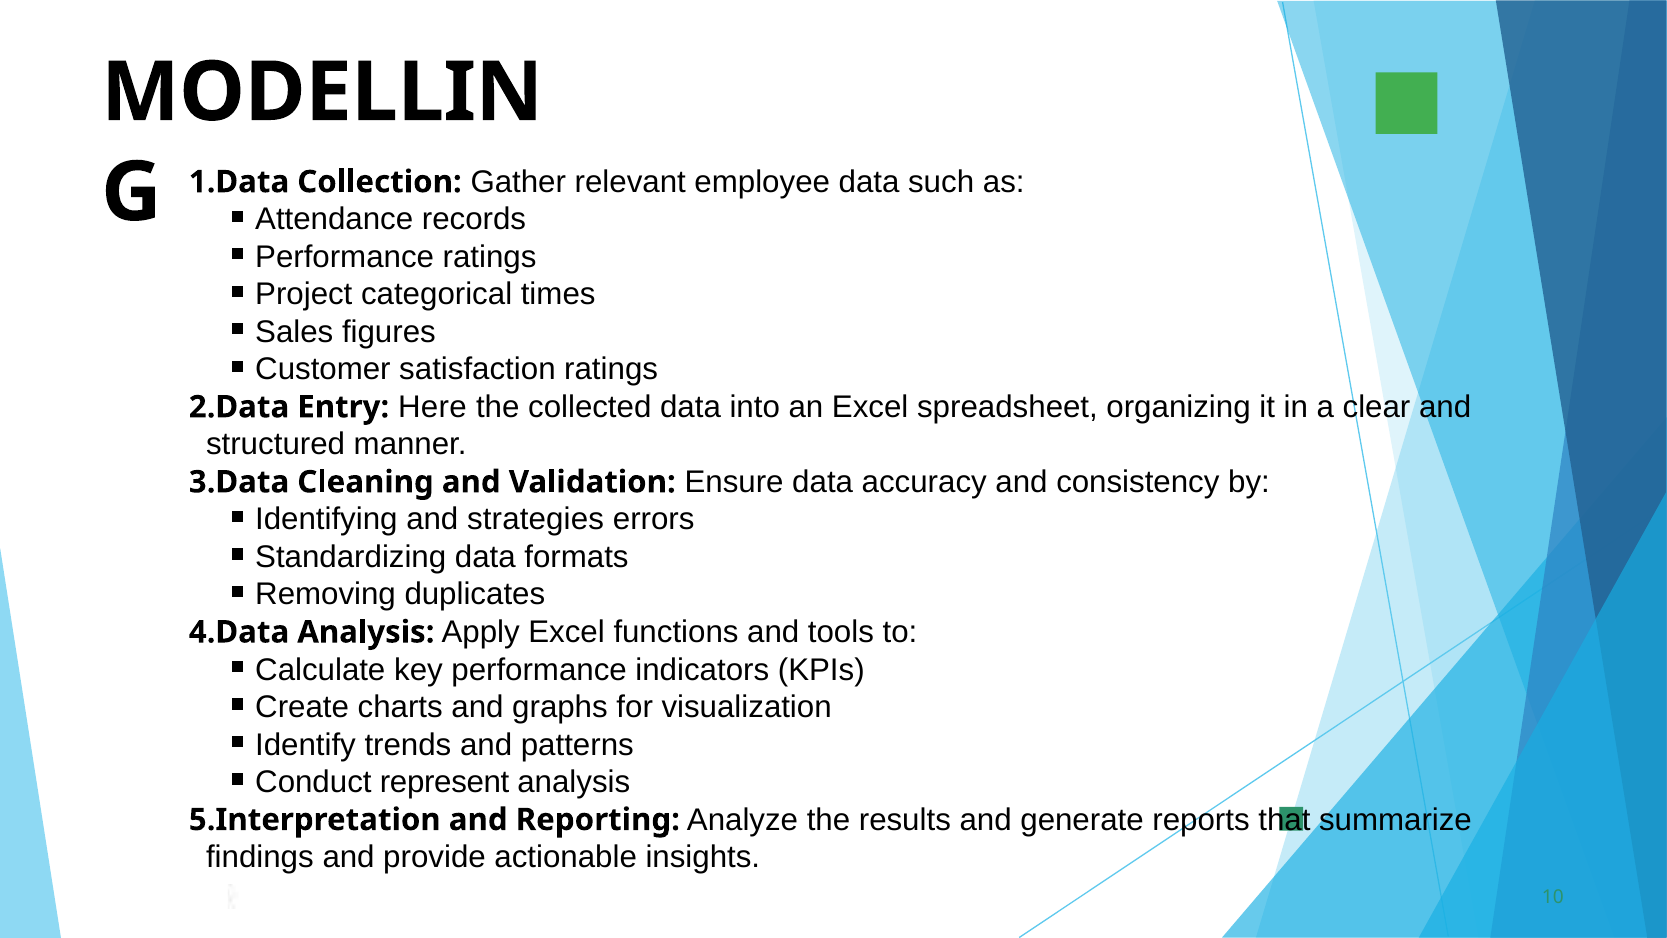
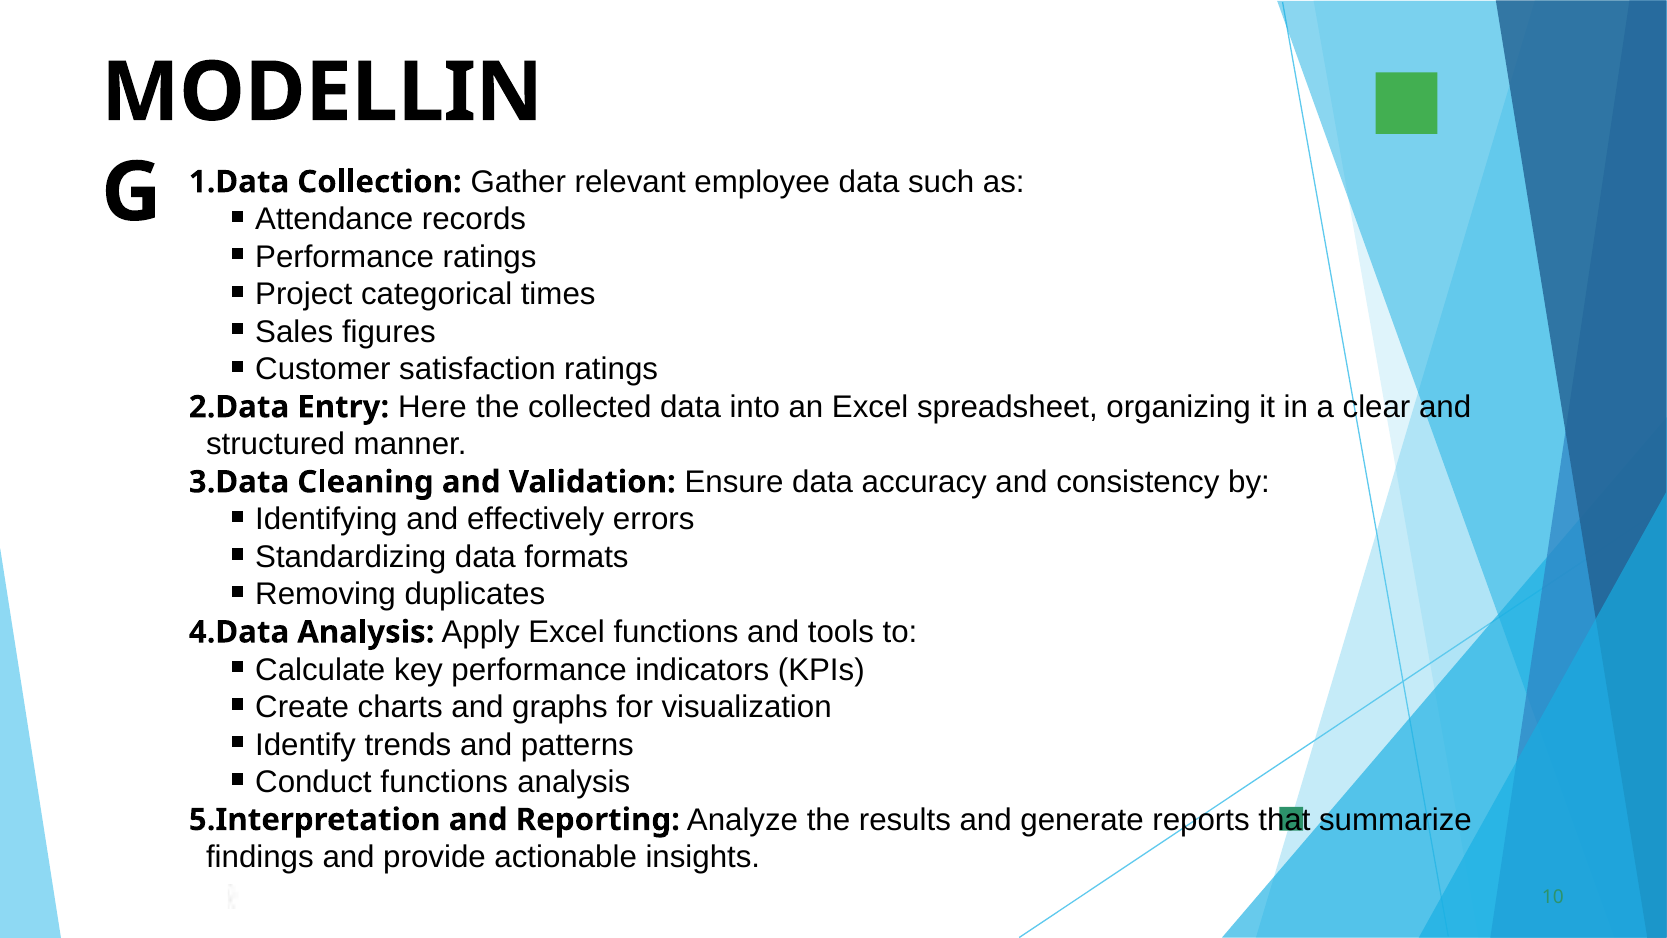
strategies: strategies -> effectively (536, 519)
Conduct represent: represent -> functions (444, 782)
